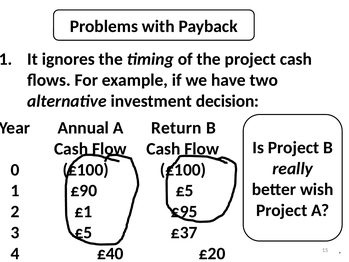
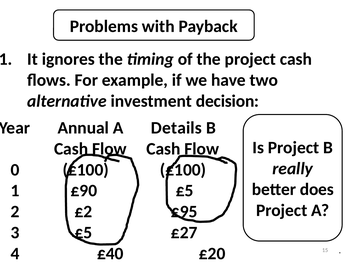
Return: Return -> Details (176, 128)
wish: wish -> does (317, 189)
£1: £1 -> £2 (83, 211)
£37: £37 -> £27 (184, 232)
